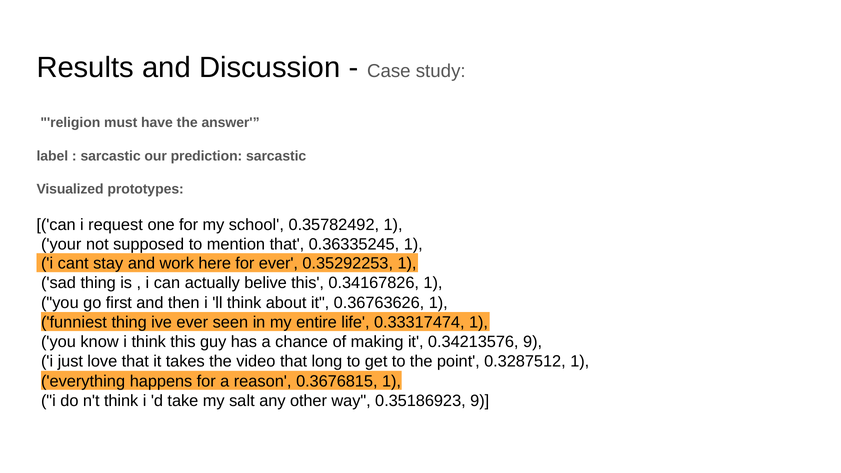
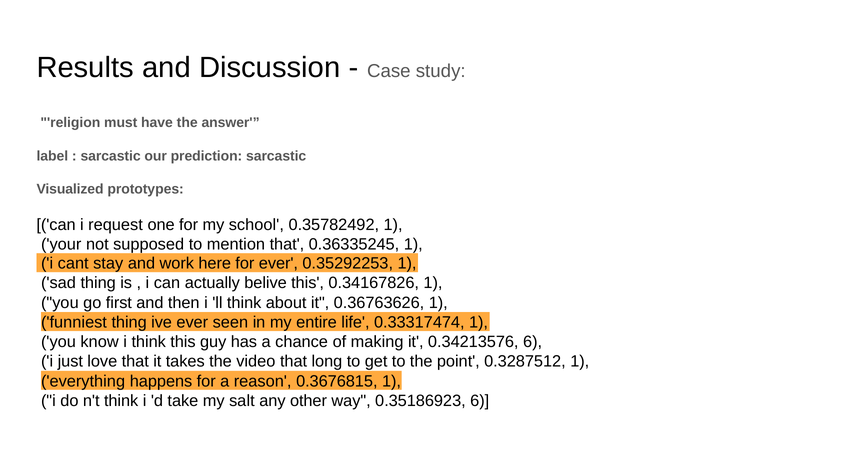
0.34213576 9: 9 -> 6 (533, 342)
0.35186923 9: 9 -> 6 (480, 401)
